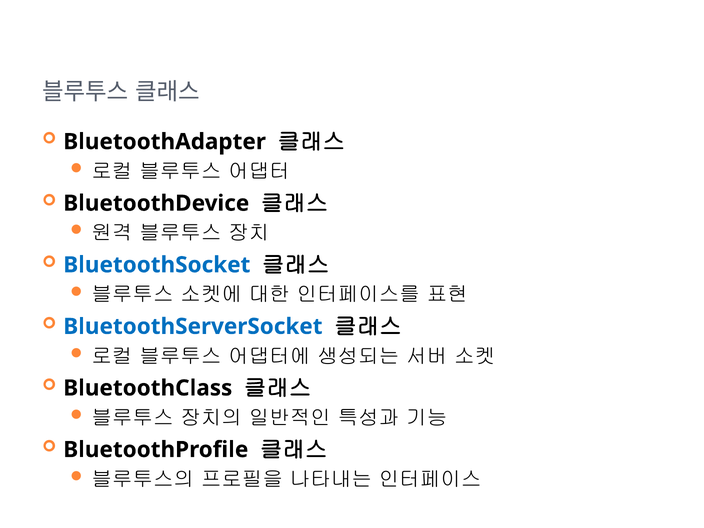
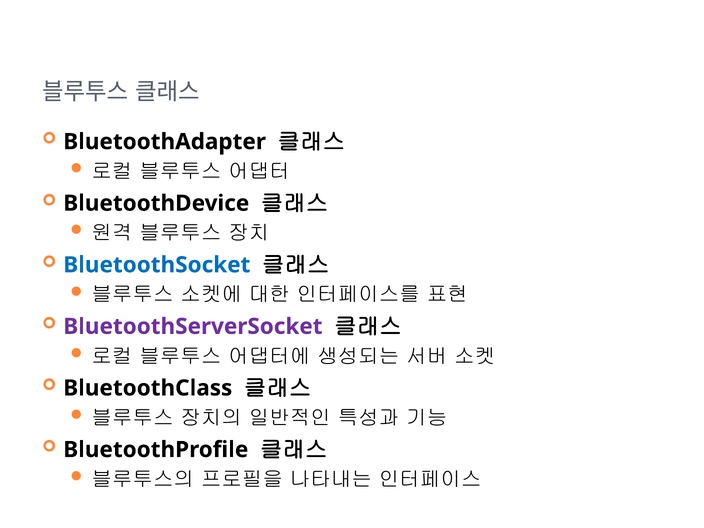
BluetoothServerSocket colour: blue -> purple (193, 326)
